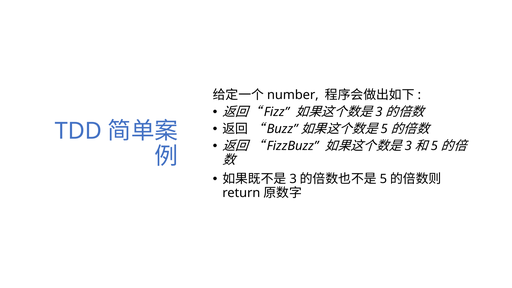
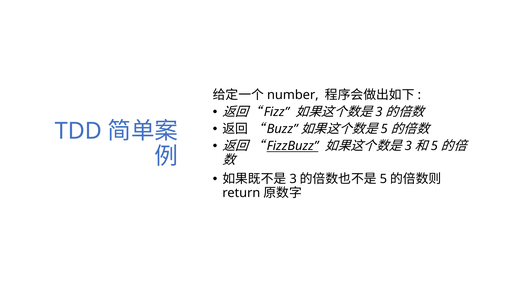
FizzBuzz underline: none -> present (293, 146)
